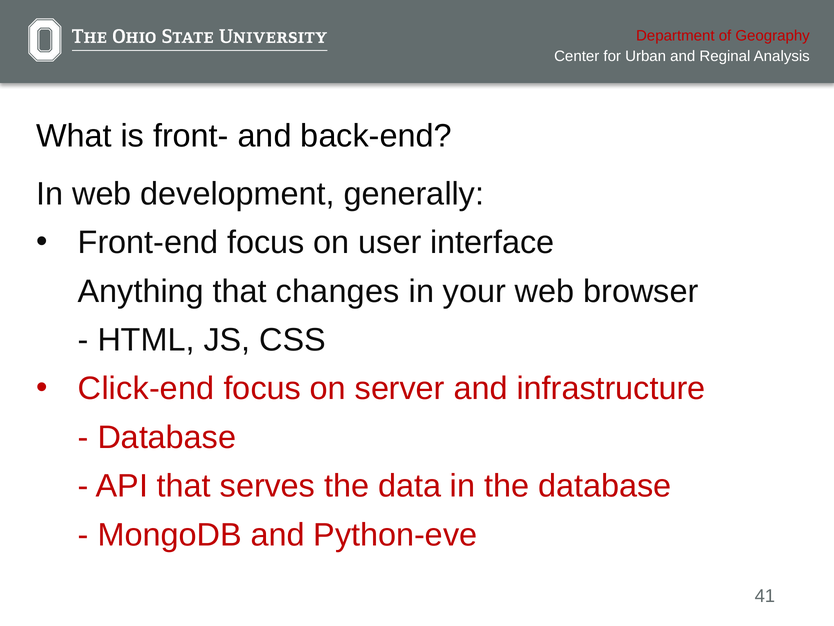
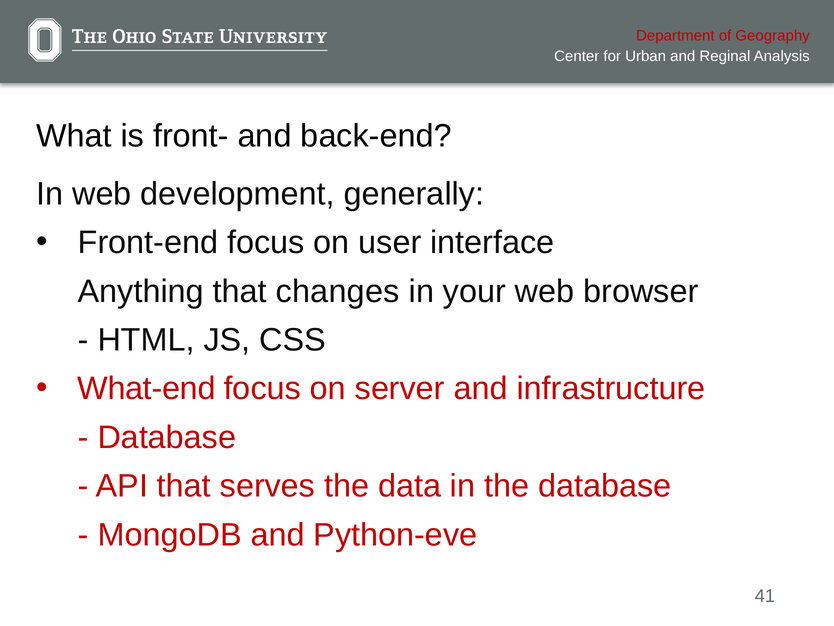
Click-end: Click-end -> What-end (146, 388)
